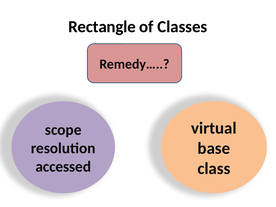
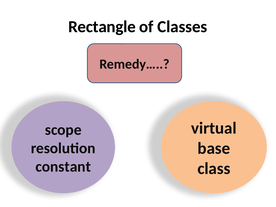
accessed: accessed -> constant (63, 167)
